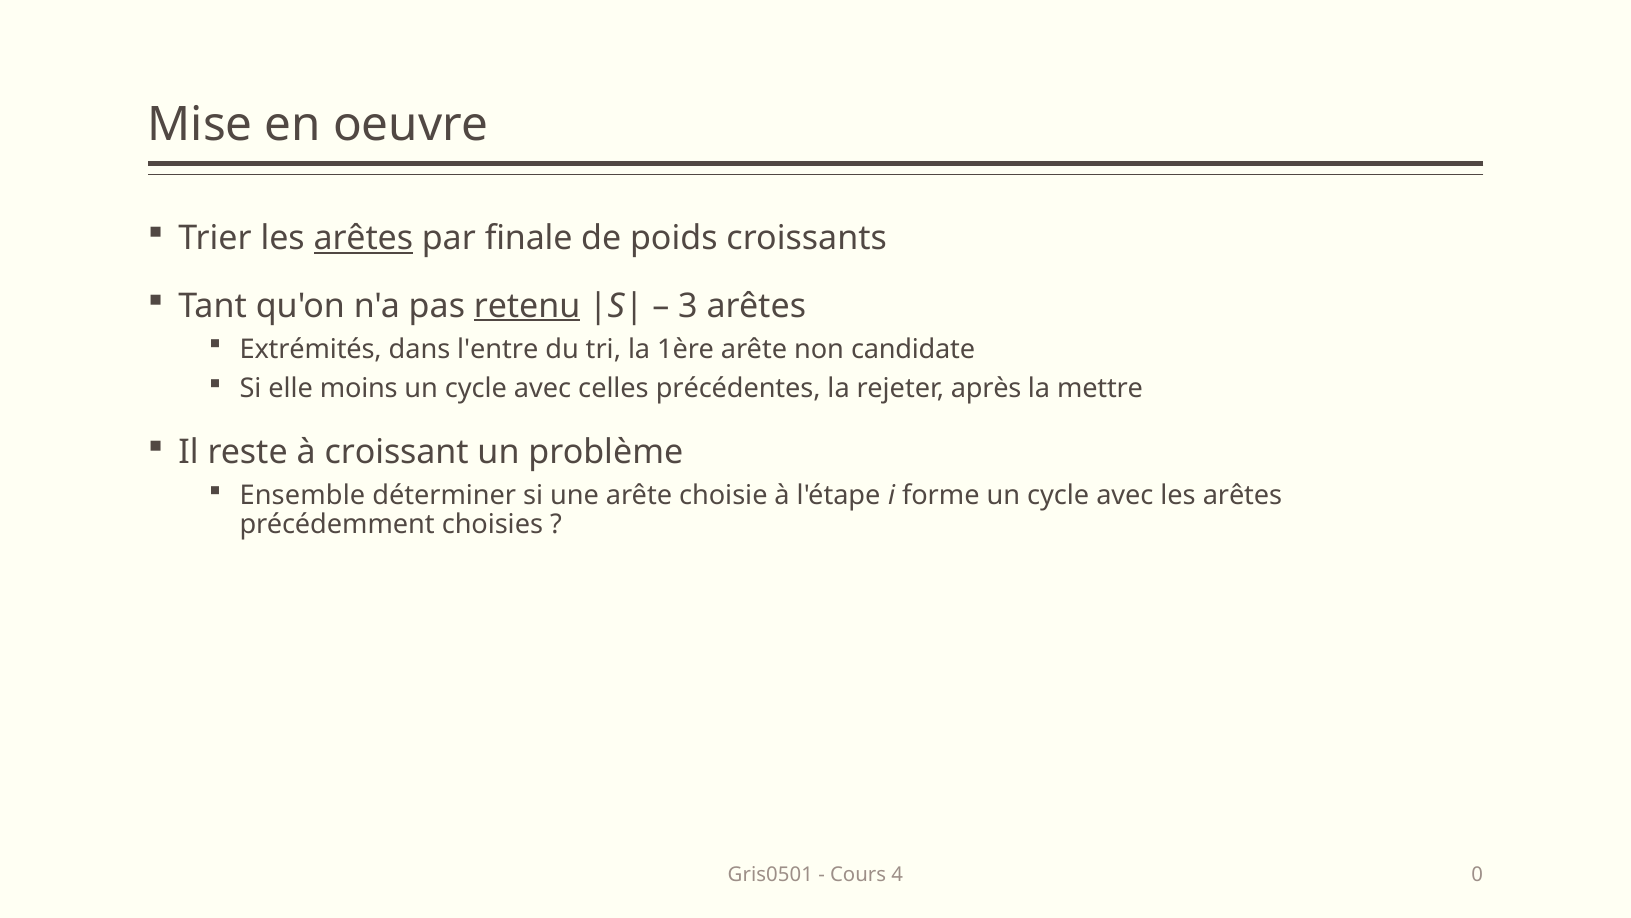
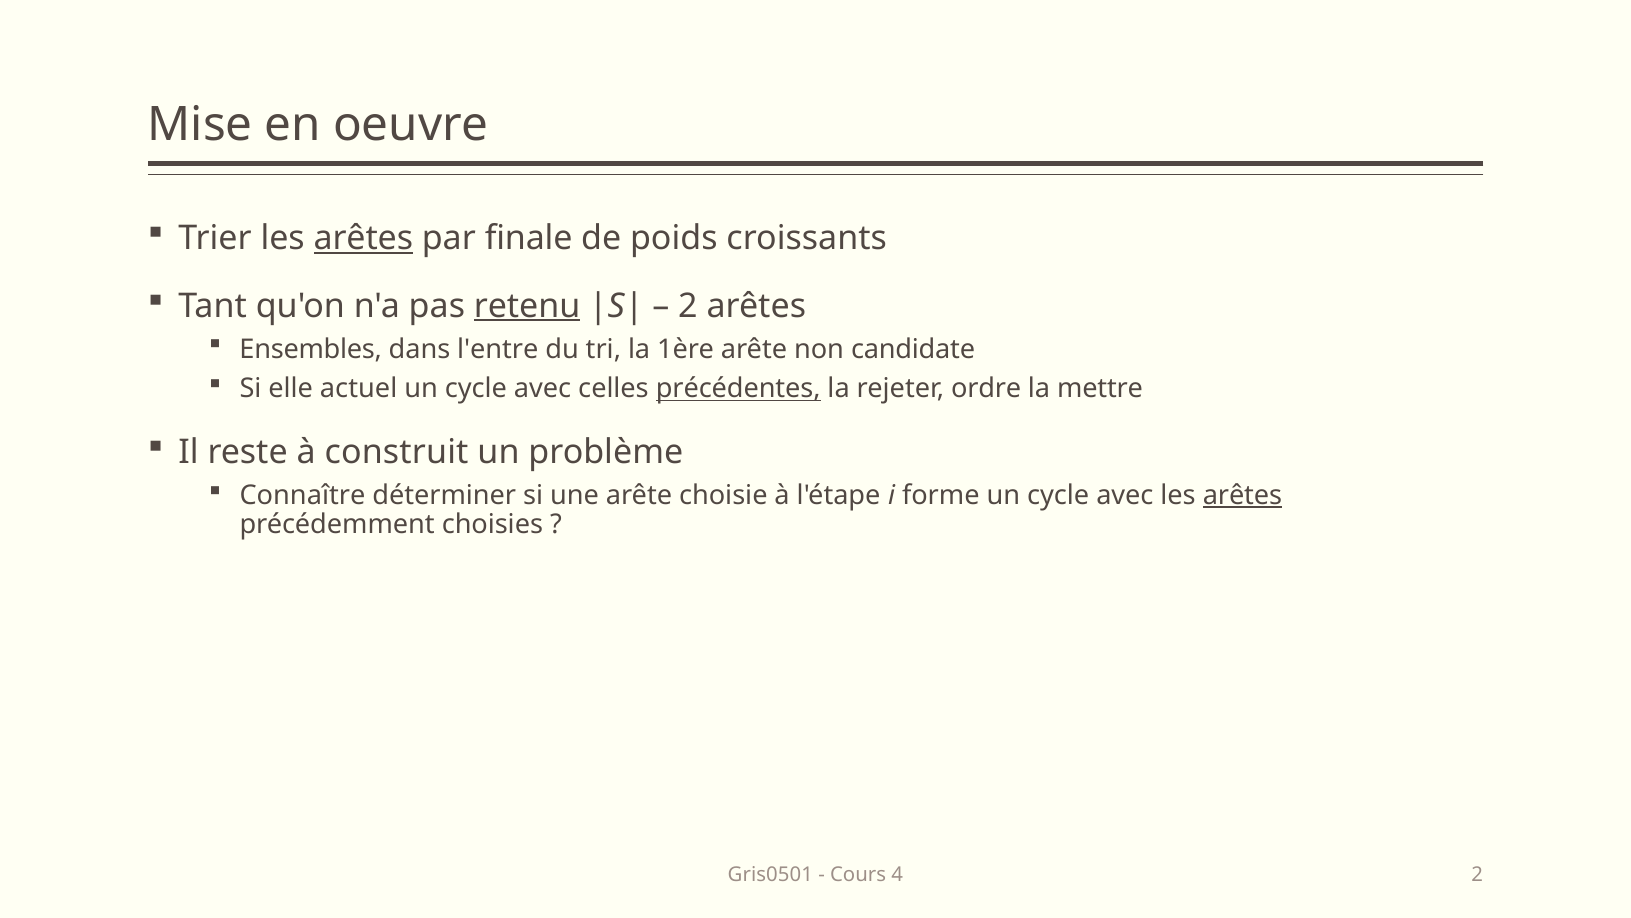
3: 3 -> 2 (688, 306)
Extrémités: Extrémités -> Ensembles (311, 349)
moins: moins -> actuel (359, 388)
précédentes underline: none -> present (738, 388)
après: après -> ordre (986, 388)
croissant: croissant -> construit (397, 452)
Ensemble: Ensemble -> Connaître (302, 495)
arêtes underline: none -> present (1242, 495)
4 0: 0 -> 2 (1477, 874)
